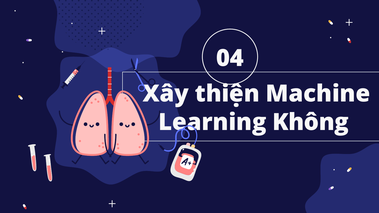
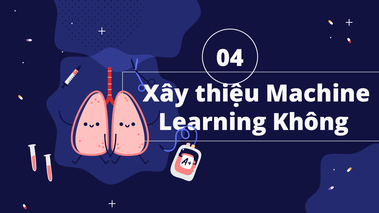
thiện: thiện -> thiệu (227, 94)
